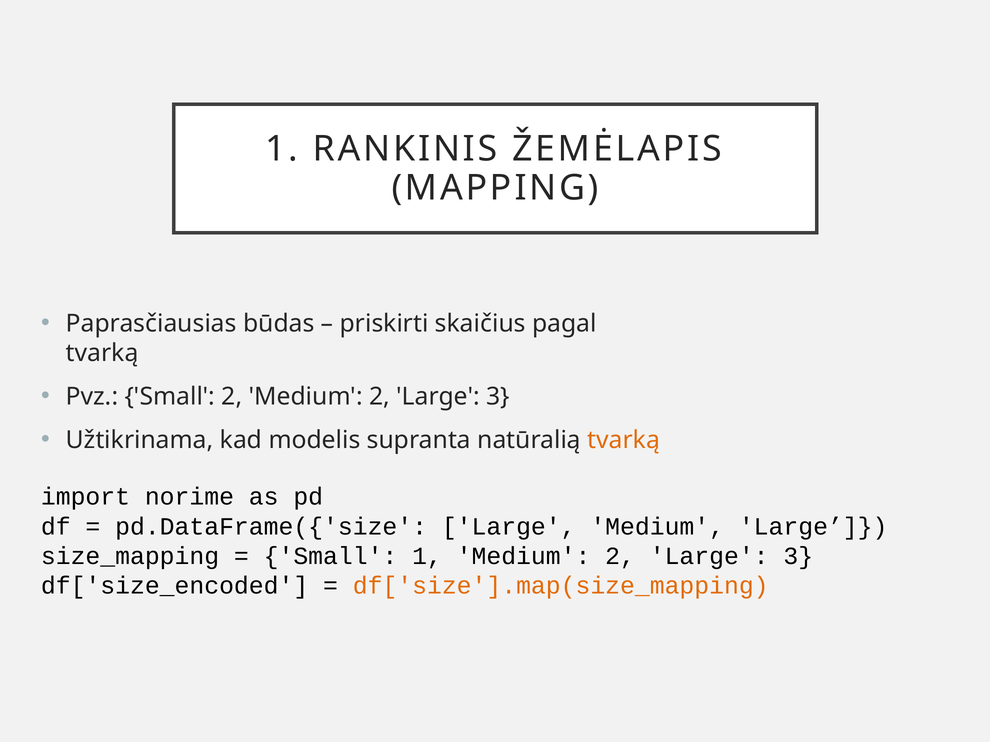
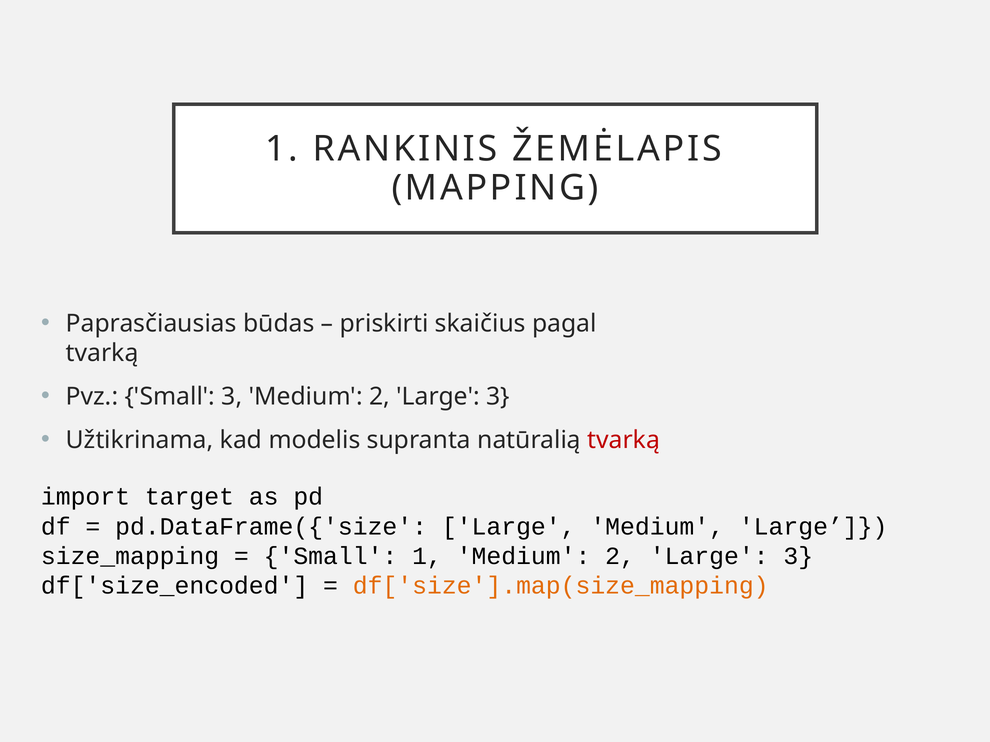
Small 2: 2 -> 3 (232, 397)
tvarką colour: orange -> red (624, 440)
norime: norime -> target (189, 497)
